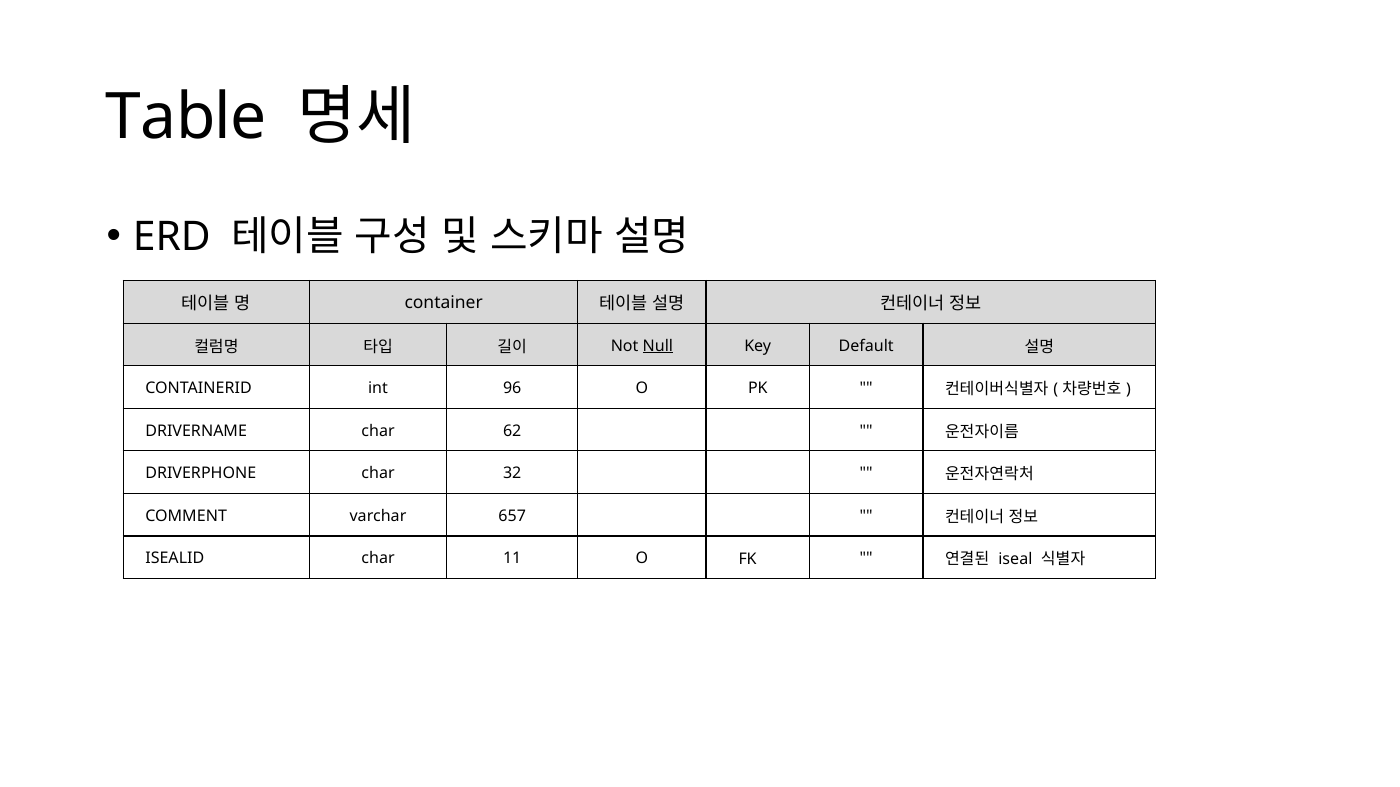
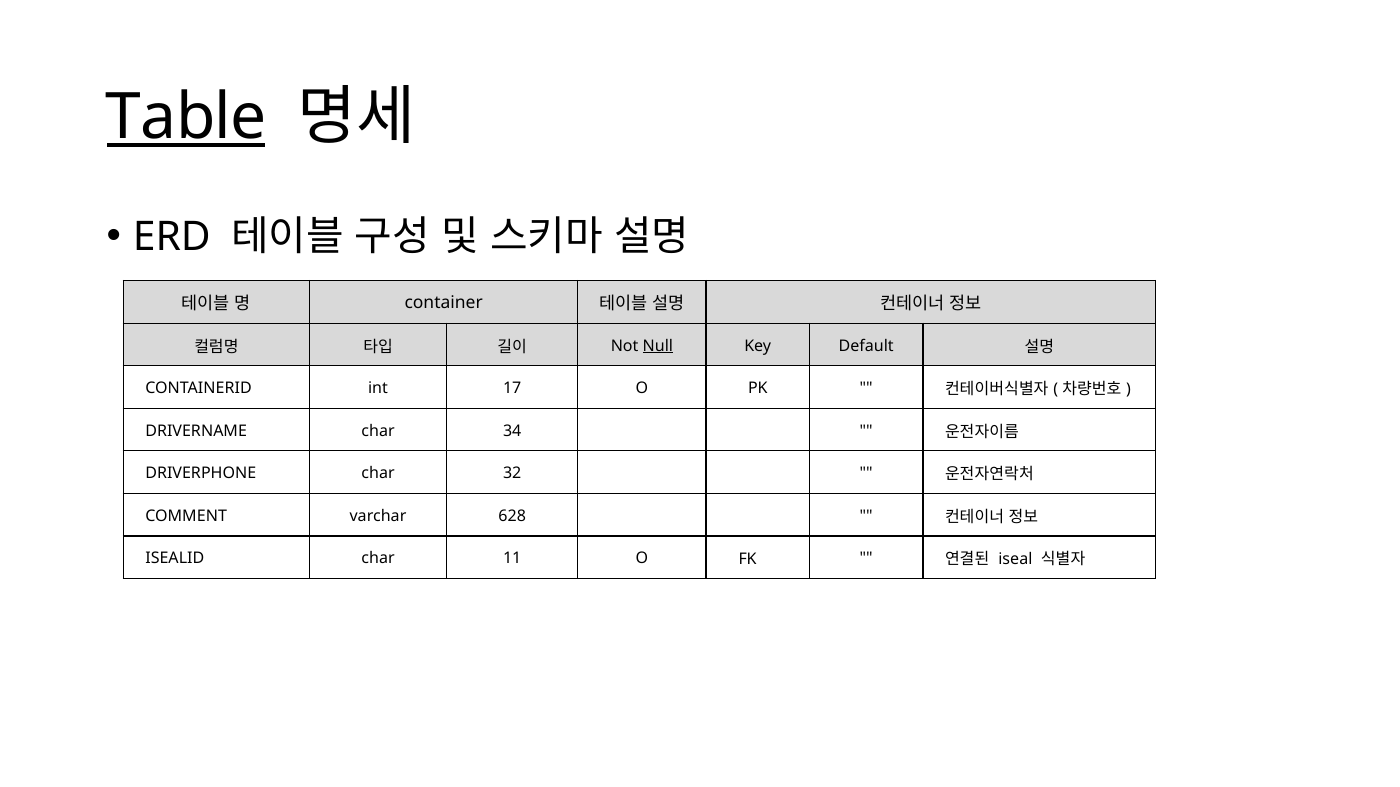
Table underline: none -> present (186, 118)
96: 96 -> 17 (512, 389)
62: 62 -> 34 (512, 431)
657: 657 -> 628 (512, 516)
